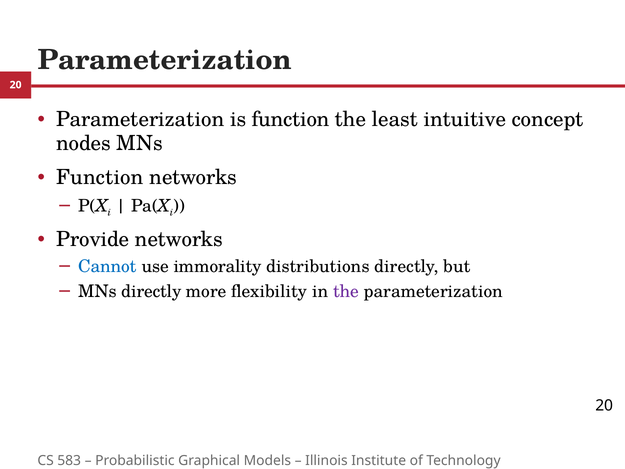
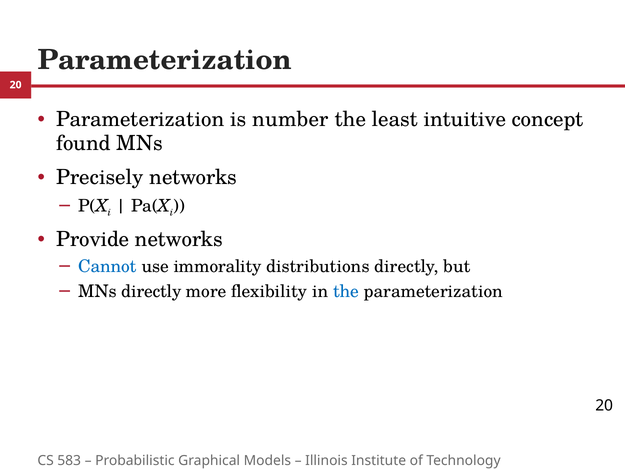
is function: function -> number (290, 119)
nodes: nodes -> found (83, 143)
Function: Function -> Precisely (100, 177)
the colour: purple -> blue (346, 291)
